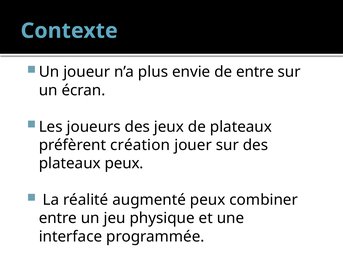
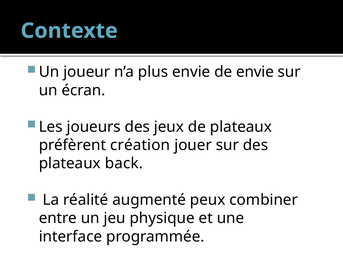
de entre: entre -> envie (255, 72)
plateaux peux: peux -> back (124, 164)
